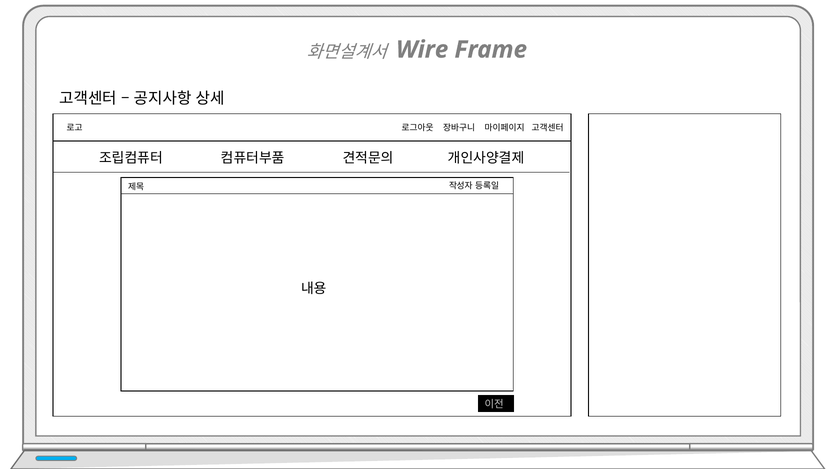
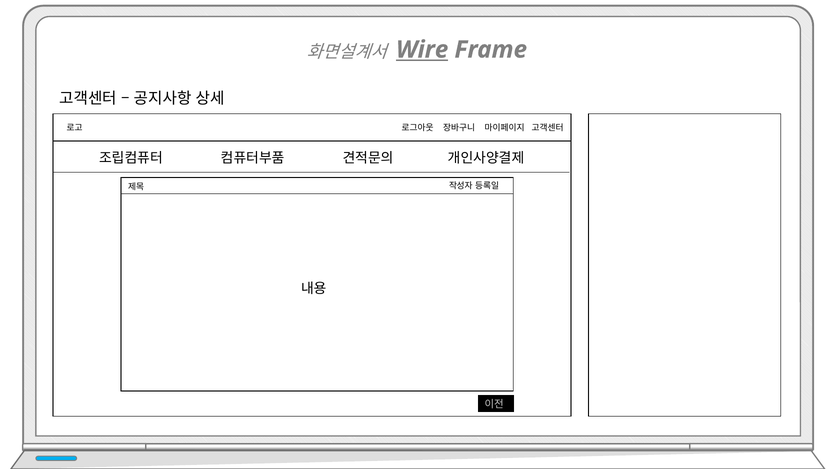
Wire underline: none -> present (422, 50)
